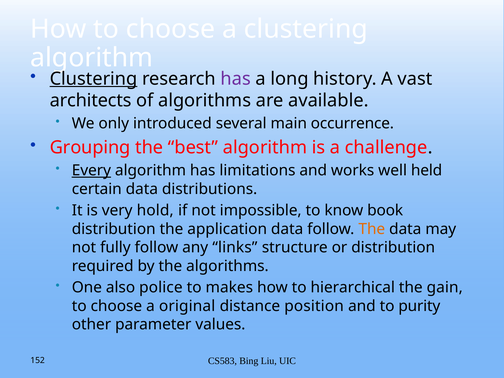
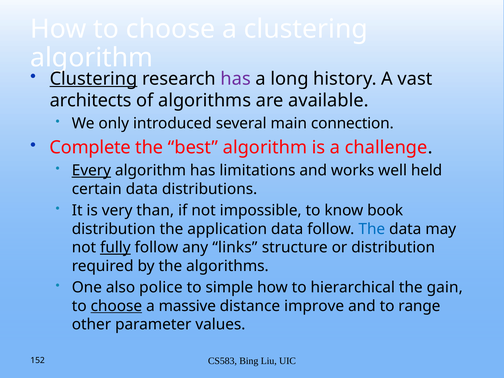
occurrence: occurrence -> connection (352, 124)
Grouping: Grouping -> Complete (90, 148)
hold: hold -> than (155, 211)
The colour: orange -> blue (372, 229)
fully underline: none -> present (115, 248)
makes: makes -> simple (229, 288)
choose underline: none -> present (116, 306)
original: original -> massive (187, 306)
position: position -> improve (314, 306)
purity: purity -> range (419, 306)
